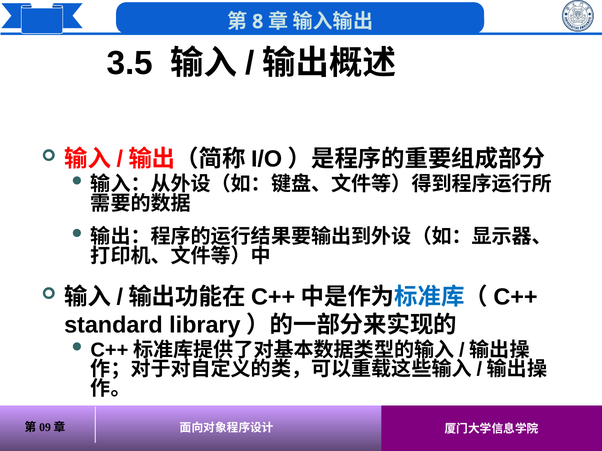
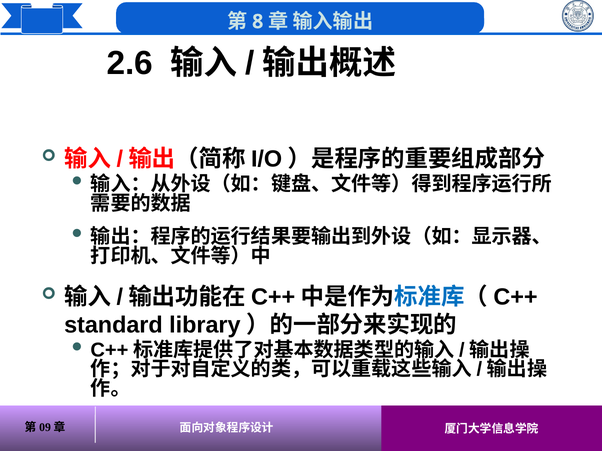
3.5: 3.5 -> 2.6 (130, 63)
